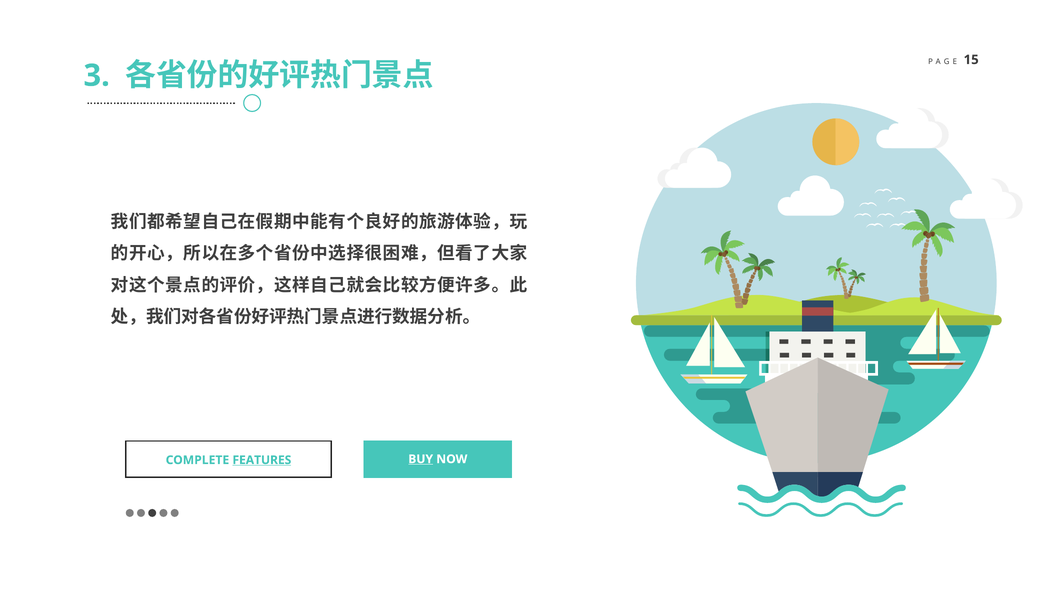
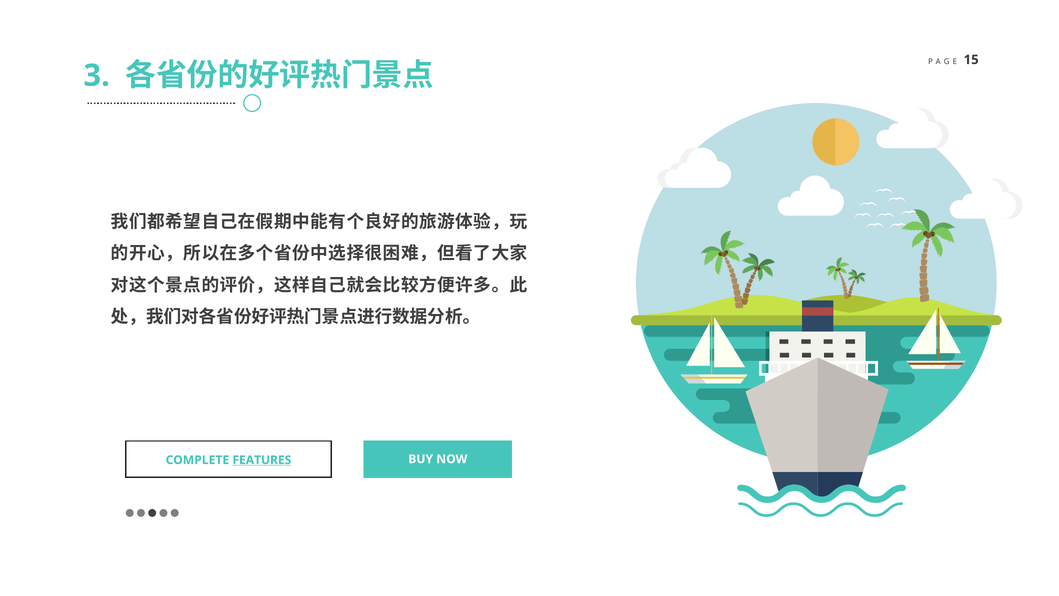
BUY underline: present -> none (421, 459)
